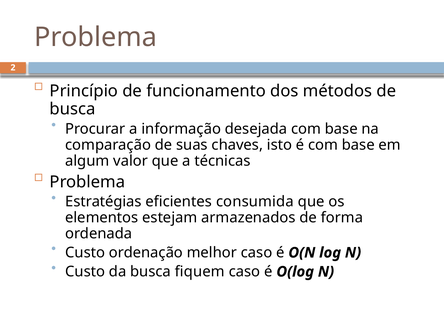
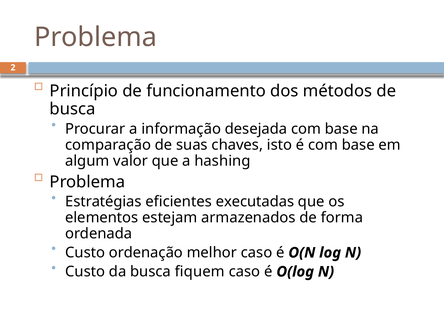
técnicas: técnicas -> hashing (222, 161)
consumida: consumida -> executadas (255, 202)
